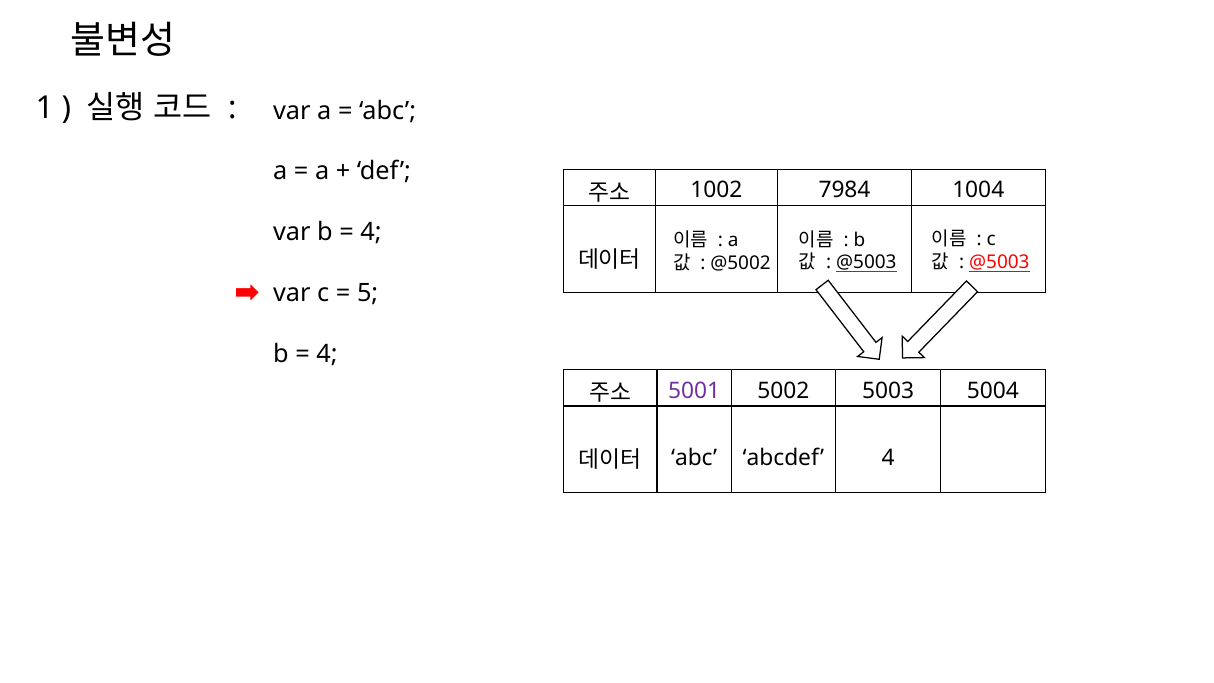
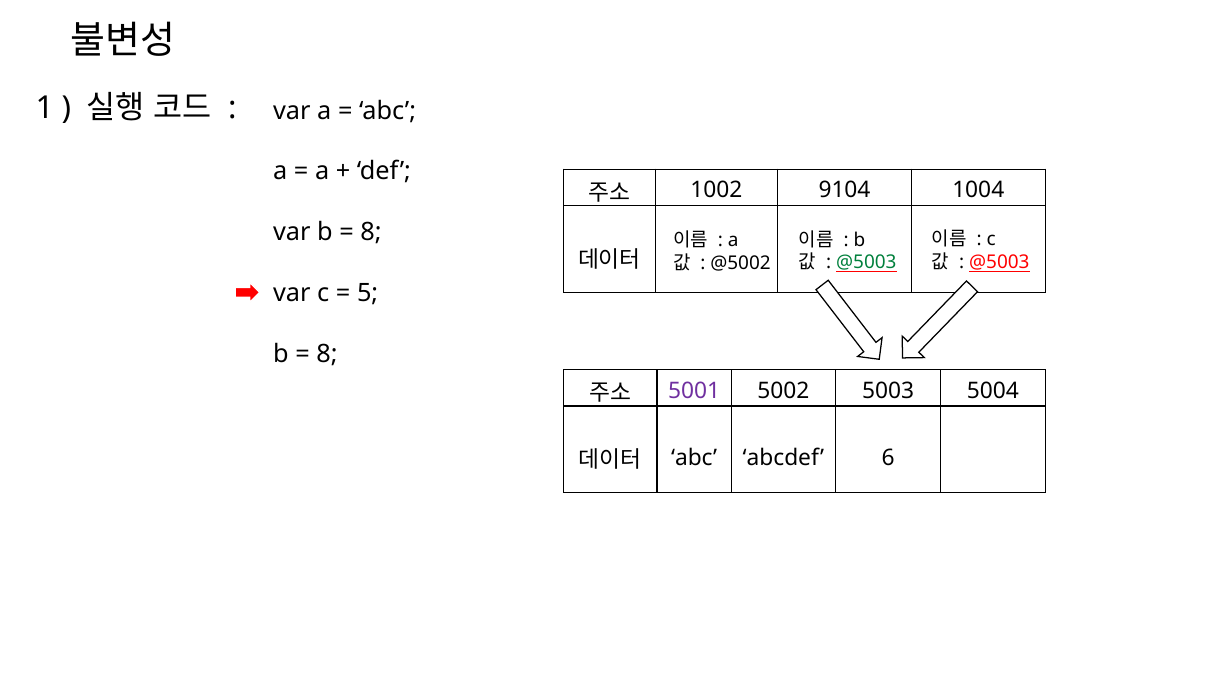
7984: 7984 -> 9104 (845, 190)
4: 4 -> 8 (371, 232)
@5003 colour: black -> green (866, 263)
4: 4 -> 8 (327, 354)
abcdef 4: 4 -> 6 (888, 458)
